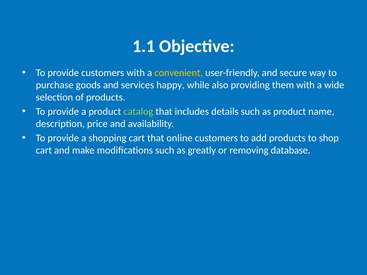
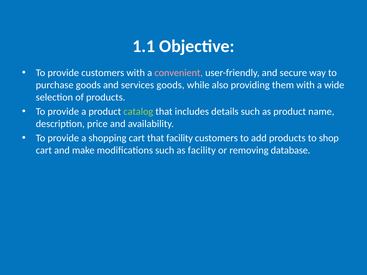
convenient colour: yellow -> pink (179, 73)
services happy: happy -> goods (171, 85)
that online: online -> facility (180, 138)
as greatly: greatly -> facility (202, 150)
